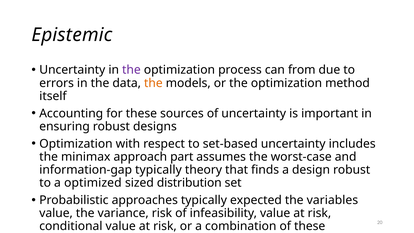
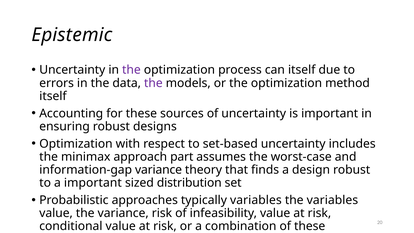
can from: from -> itself (302, 70)
the colour: orange -> purple (153, 83)
information-gap typically: typically -> variance (159, 170)
a optimized: optimized -> important (93, 183)
typically expected: expected -> variables (256, 200)
